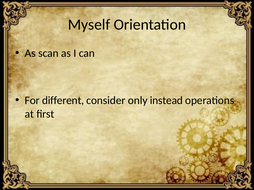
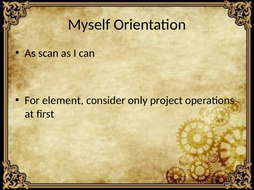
different: different -> element (63, 101)
instead: instead -> project (166, 101)
